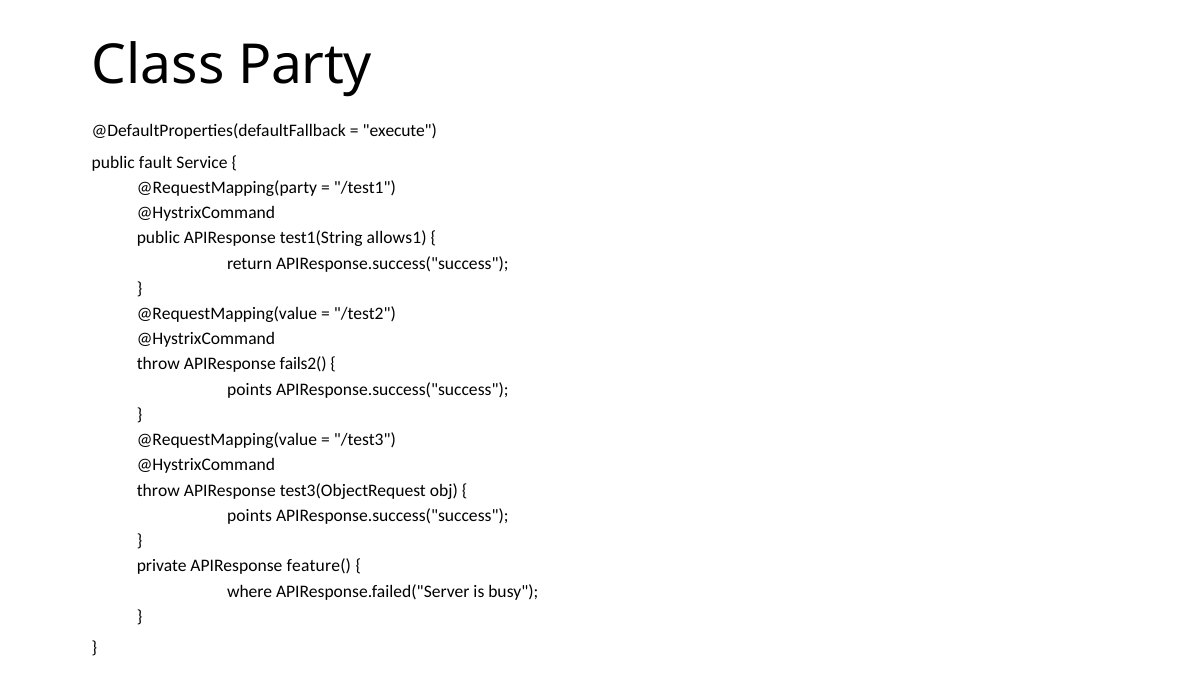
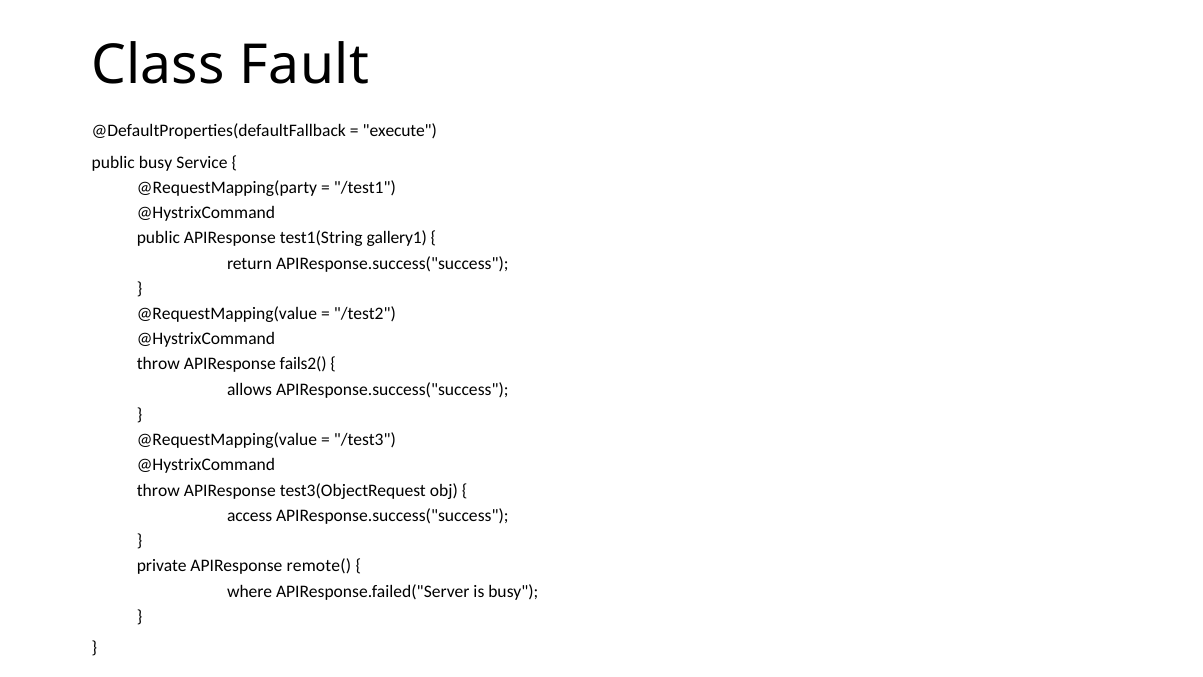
Party: Party -> Fault (305, 65)
public fault: fault -> busy (156, 162)
allows1: allows1 -> gallery1 (397, 238)
points: points -> allows (250, 389)
points: points -> access (250, 515)
feature(: feature( -> remote( (319, 566)
